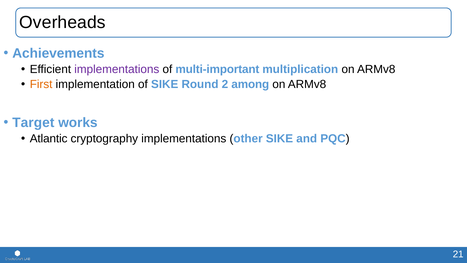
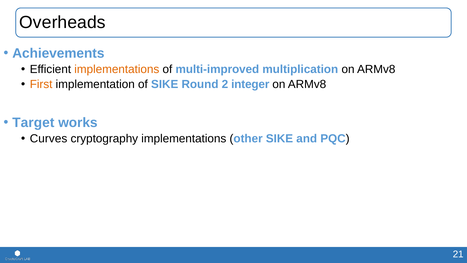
implementations colour: purple -> orange (117, 69)
multi-important: multi-important -> multi-improved (217, 69)
among: among -> integer (250, 84)
Atlantic: Atlantic -> Curves (49, 138)
